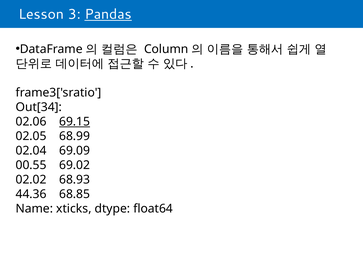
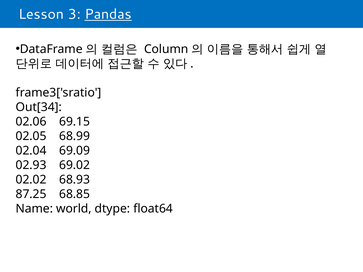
69.15 underline: present -> none (75, 122)
00.55: 00.55 -> 02.93 (31, 165)
44.36: 44.36 -> 87.25 (31, 194)
xticks: xticks -> world (74, 209)
